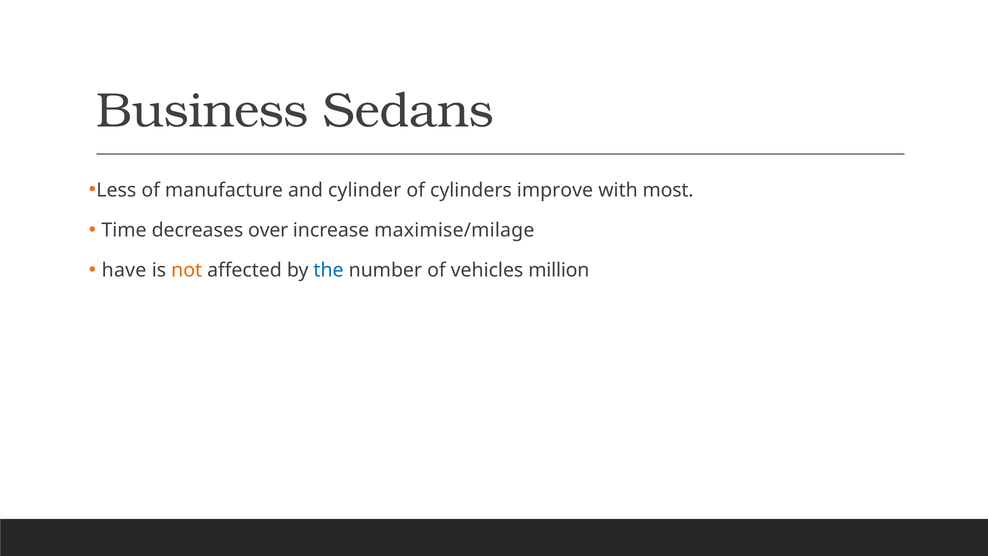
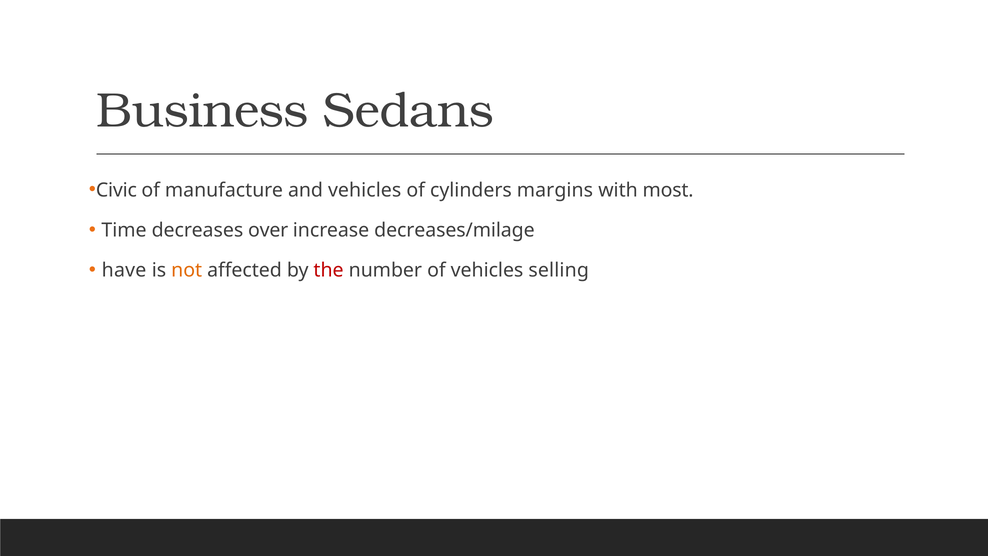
Less: Less -> Civic (116, 190)
and cylinder: cylinder -> vehicles (365, 190)
improve: improve -> margins (555, 190)
maximise/milage: maximise/milage -> decreases/milage (454, 230)
the colour: blue -> red (329, 270)
million: million -> selling (559, 270)
